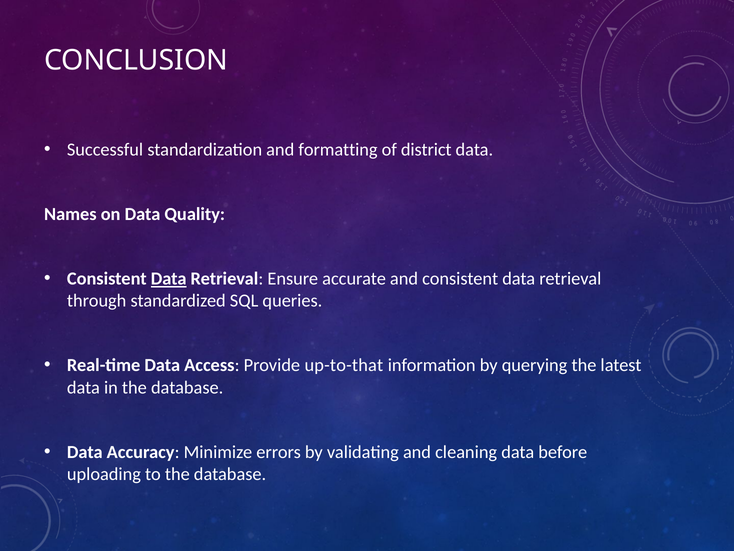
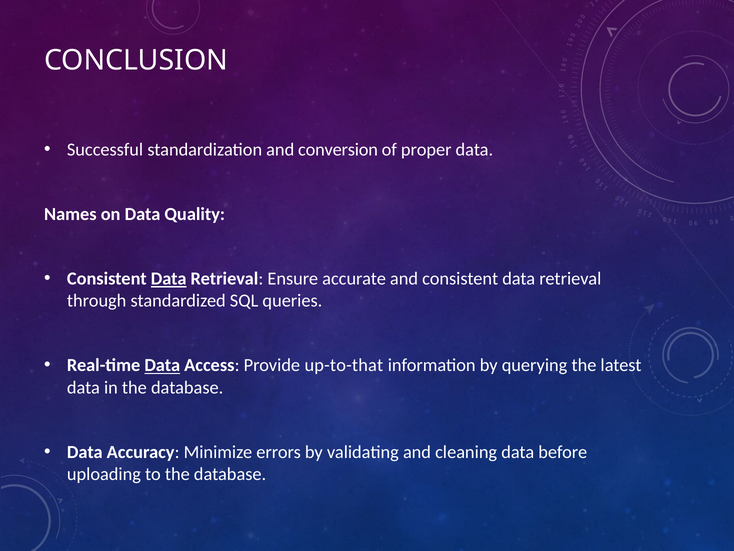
formatting: formatting -> conversion (338, 150)
district: district -> proper (426, 150)
Data underline: none -> present (162, 365)
